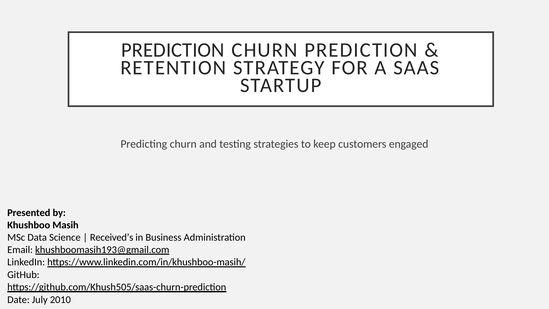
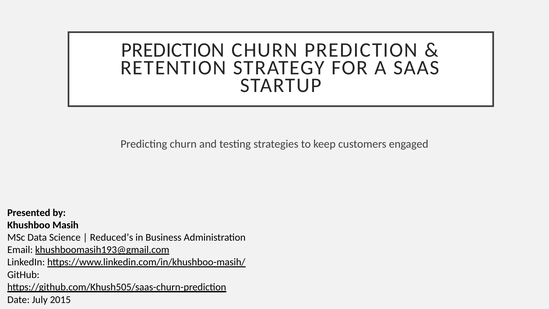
Received’s: Received’s -> Reduced’s (112, 237)
2010: 2010 -> 2015 (60, 300)
